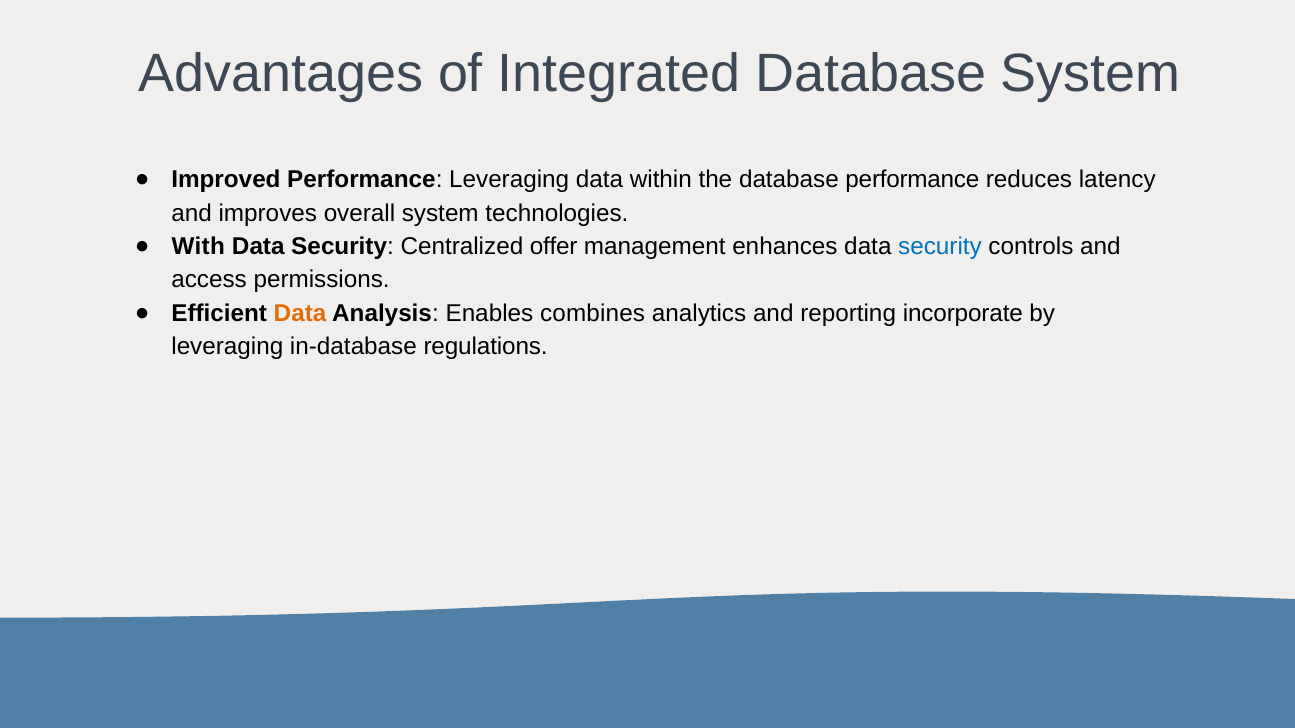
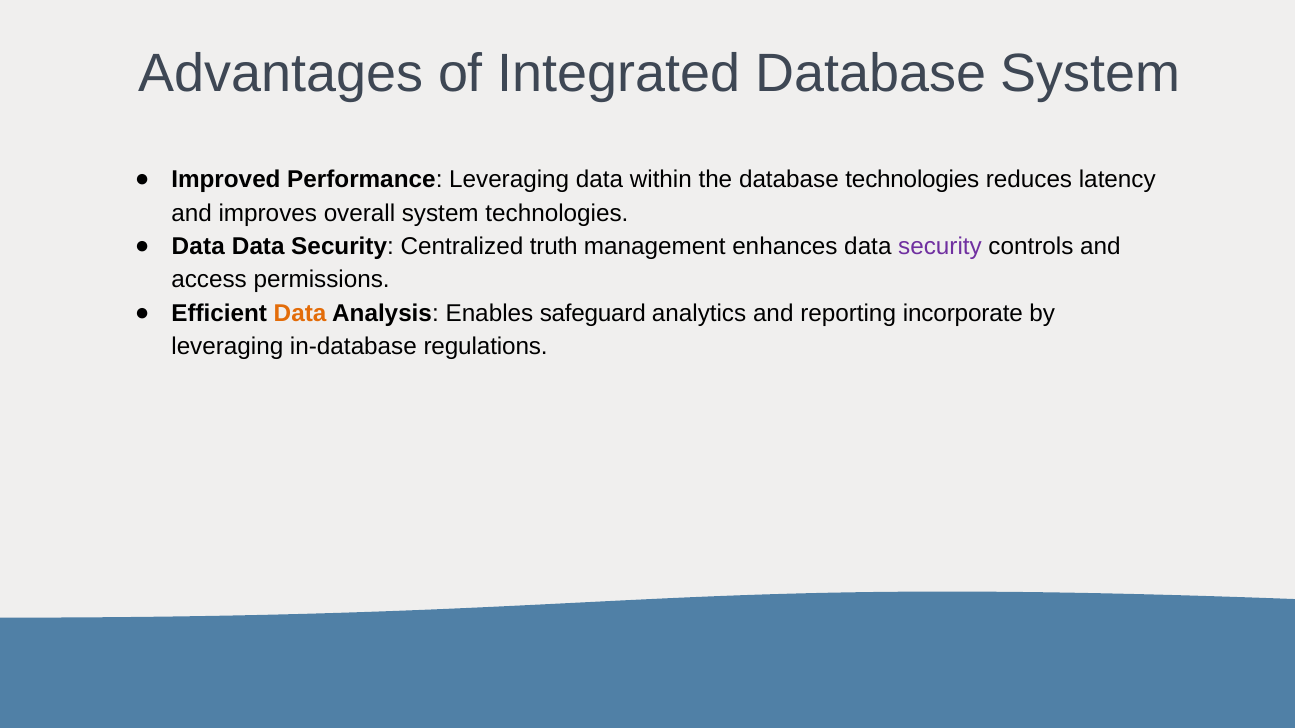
database performance: performance -> technologies (912, 180)
With: With -> Data (198, 247)
offer: offer -> truth (554, 247)
security colour: blue -> purple (940, 247)
combines: combines -> safeguard (593, 314)
